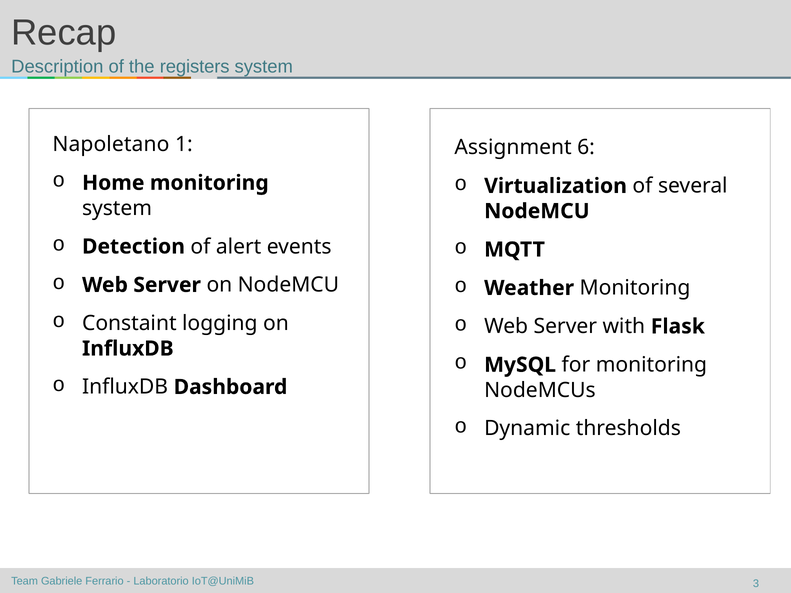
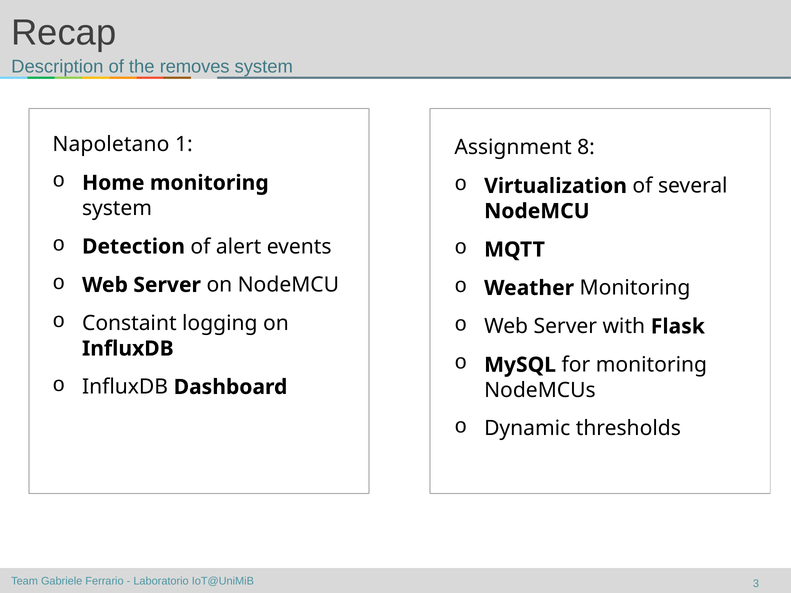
registers: registers -> removes (195, 67)
6: 6 -> 8 (586, 148)
